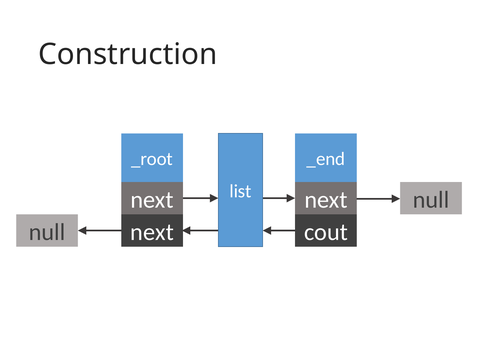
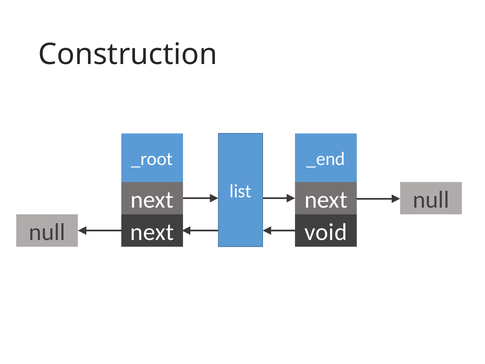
cout: cout -> void (326, 232)
